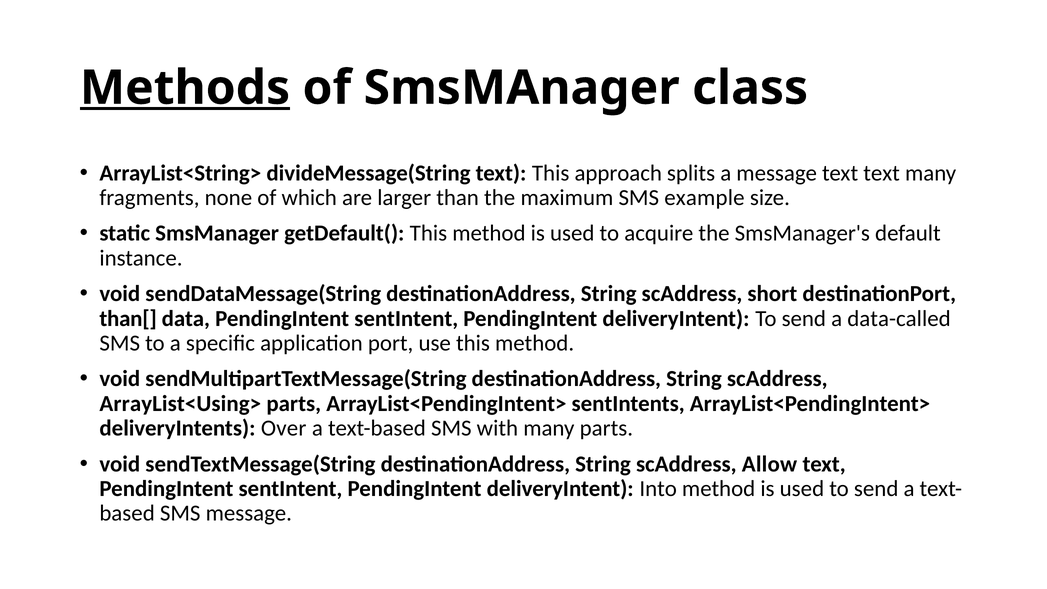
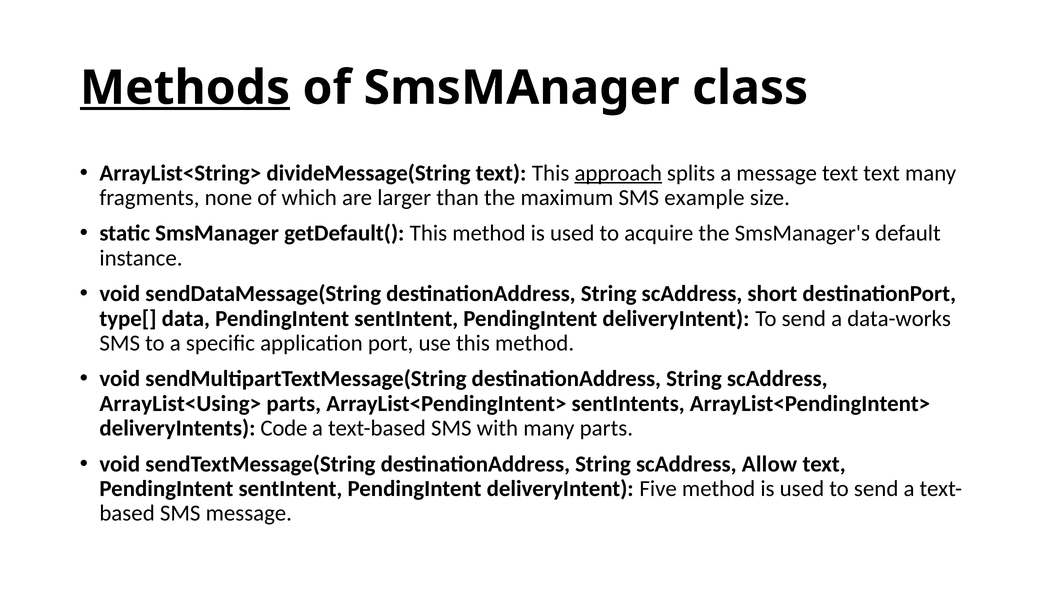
approach underline: none -> present (618, 173)
than[: than[ -> type[ (128, 318)
data-called: data-called -> data-works (899, 318)
Over: Over -> Code (284, 428)
Into: Into -> Five (658, 489)
